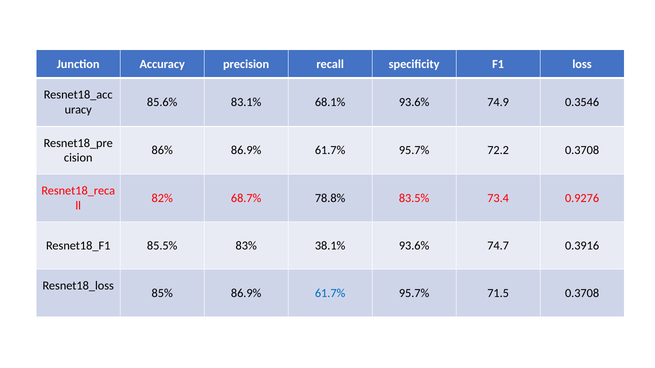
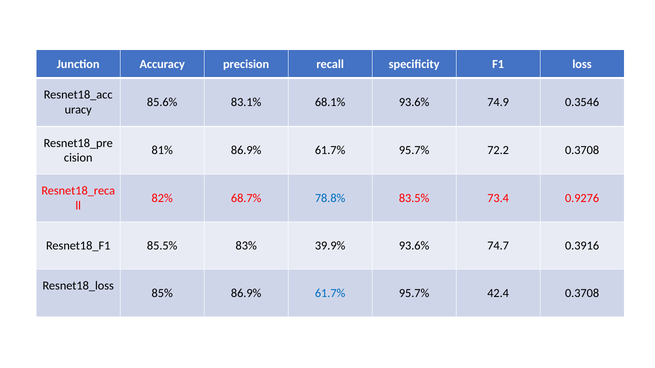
86%: 86% -> 81% (162, 151)
78.8% colour: black -> blue (330, 198)
38.1%: 38.1% -> 39.9% (330, 246)
71.5: 71.5 -> 42.4 (498, 294)
